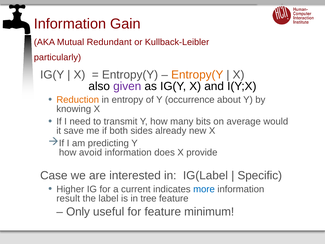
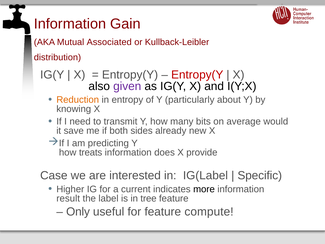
Redundant: Redundant -> Associated (109, 42)
particularly: particularly -> distribution (57, 57)
Entropy(Y colour: orange -> red (197, 75)
occurrence: occurrence -> particularly (190, 100)
avoid: avoid -> treats (91, 152)
more colour: blue -> black (204, 189)
minimum: minimum -> compute (209, 212)
